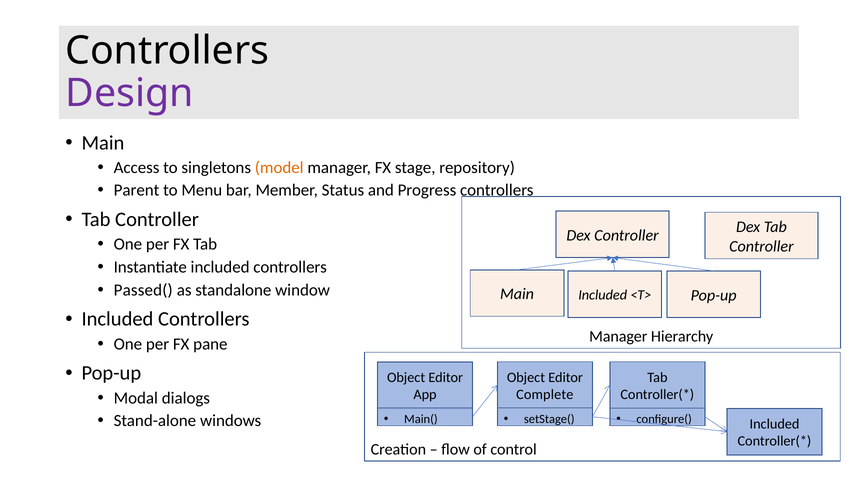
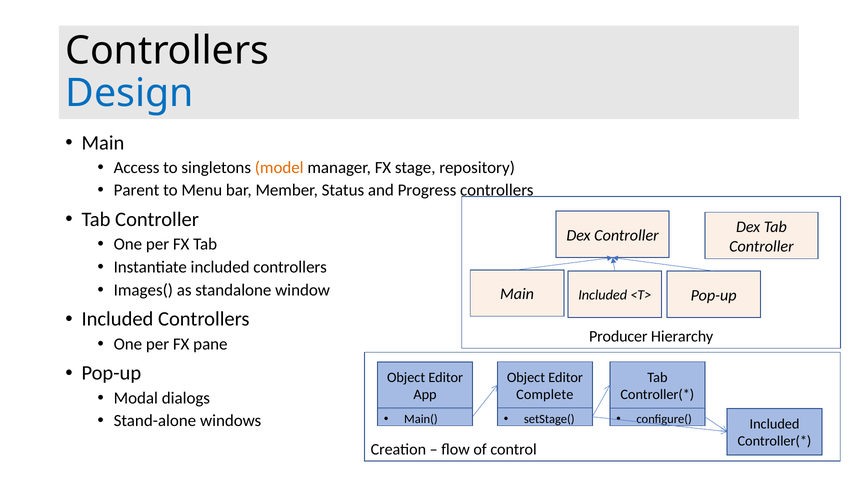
Design colour: purple -> blue (130, 93)
Passed(: Passed( -> Images( (143, 290)
Manager: Manager -> Producer (618, 336)
